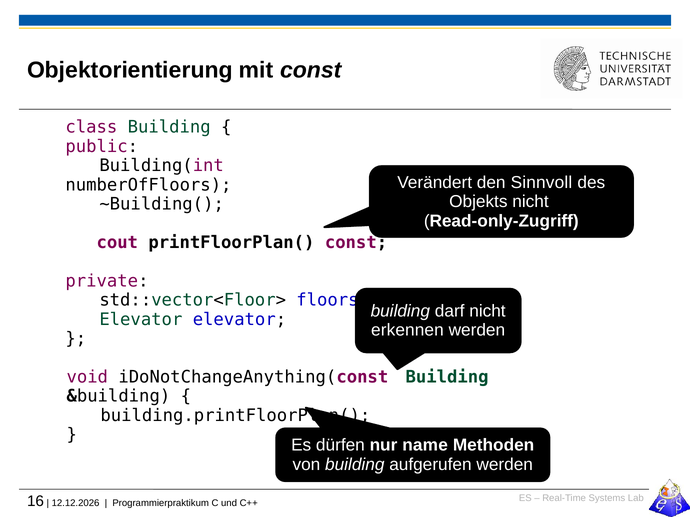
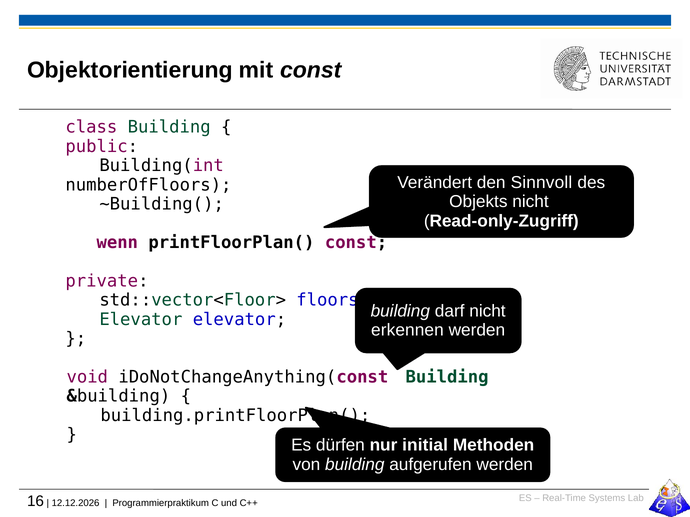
cout: cout -> wenn (117, 243)
name: name -> initial (425, 446)
